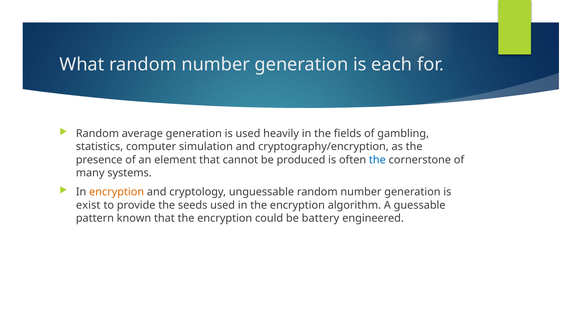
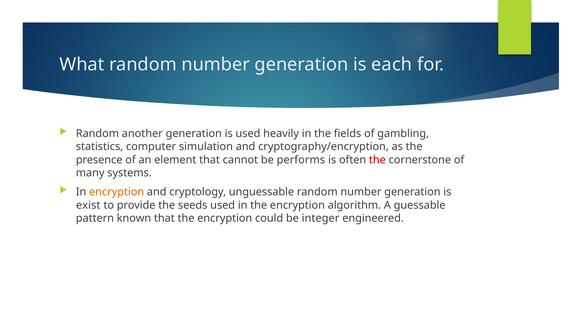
average: average -> another (142, 134)
produced: produced -> performs (301, 160)
the colour: blue -> red (377, 160)
battery: battery -> integer (321, 218)
